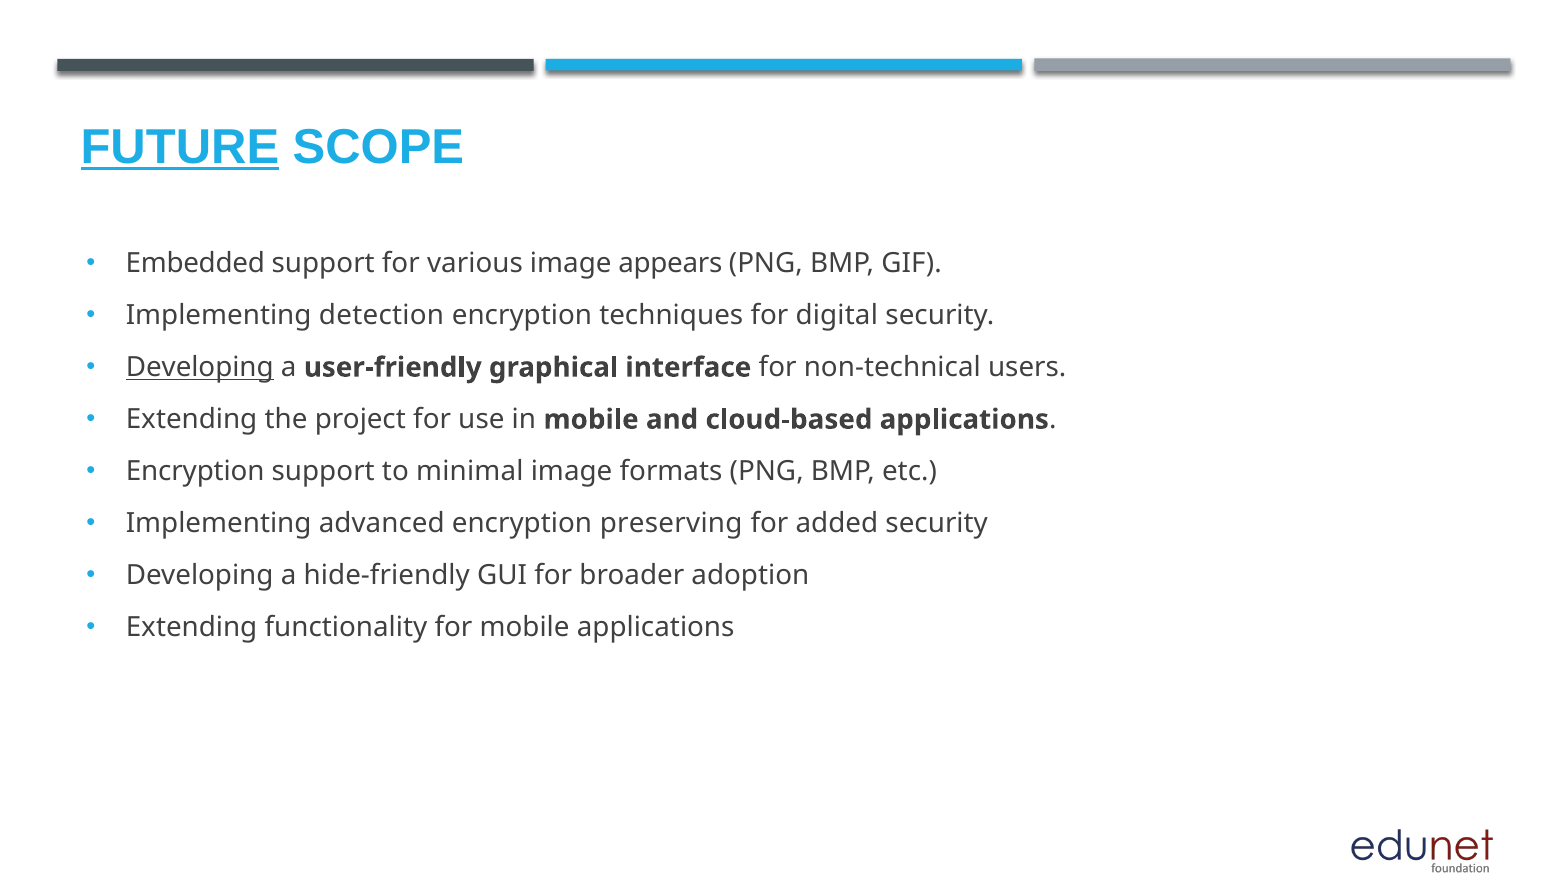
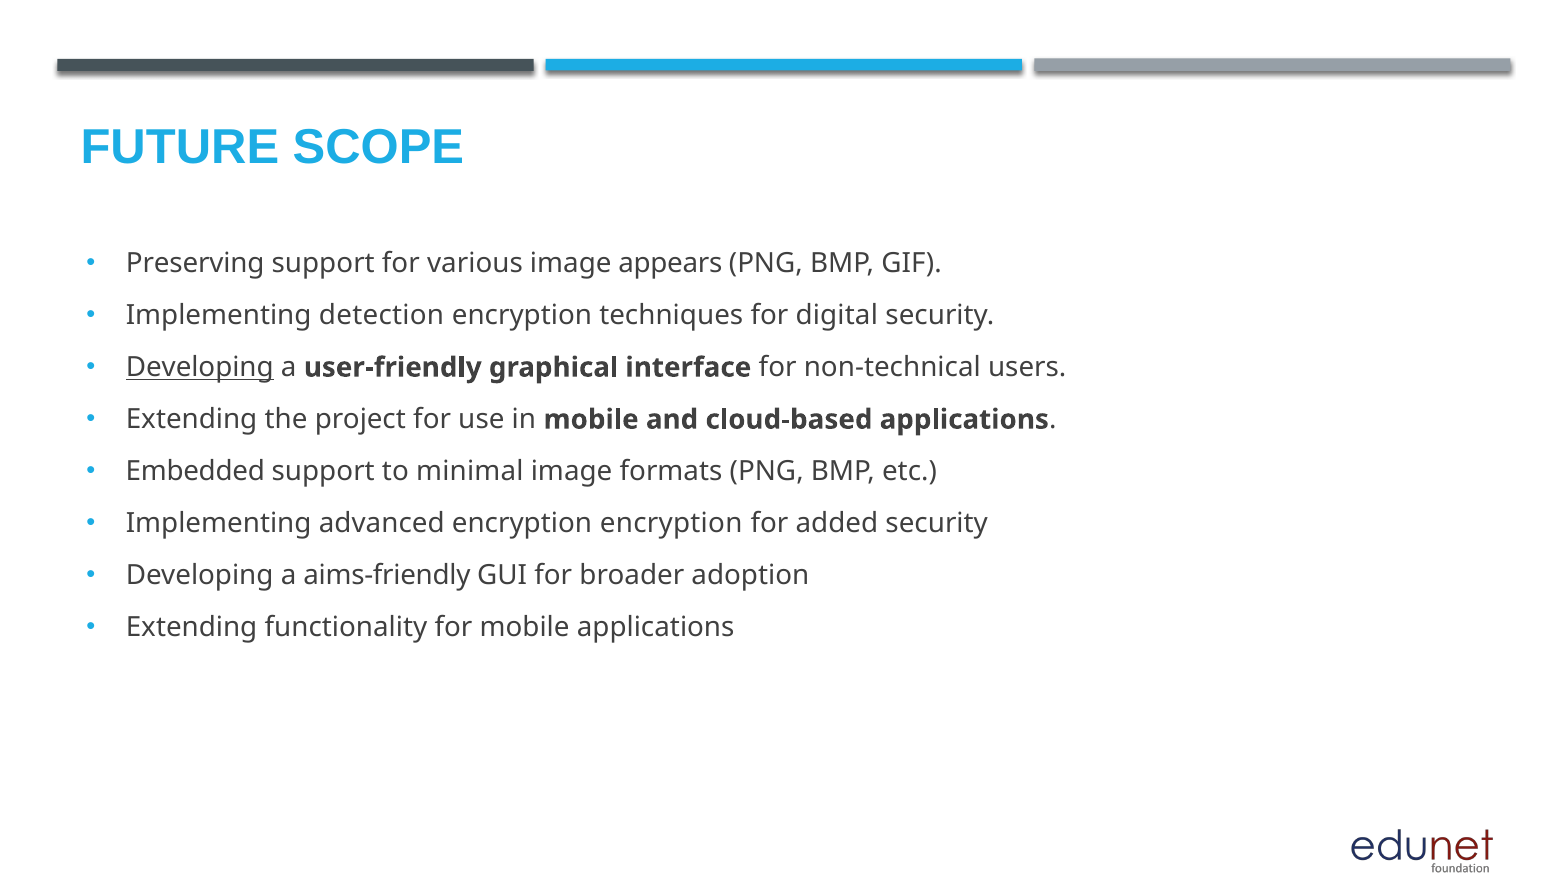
FUTURE underline: present -> none (180, 147)
Embedded: Embedded -> Preserving (195, 263)
Encryption: Encryption -> Embedded (195, 472)
encryption preserving: preserving -> encryption (671, 524)
hide-friendly: hide-friendly -> aims-friendly (387, 576)
